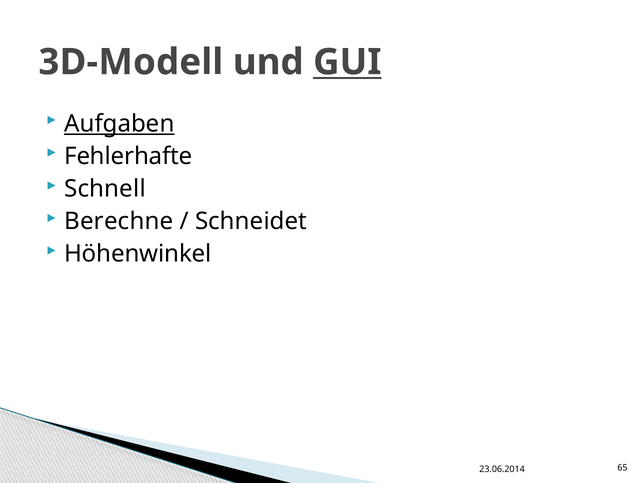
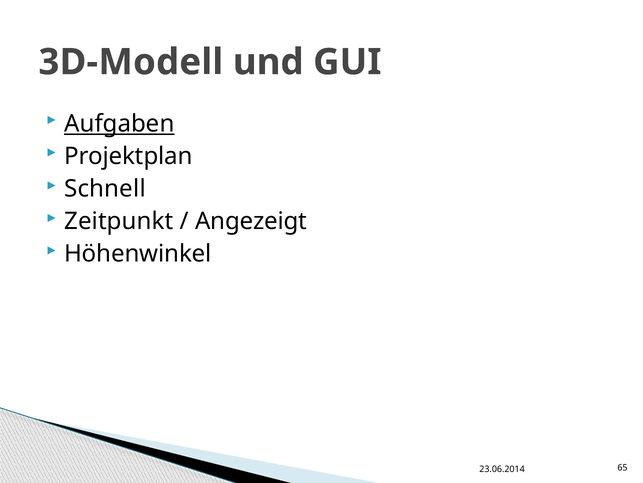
GUI underline: present -> none (347, 62)
Fehlerhafte: Fehlerhafte -> Projektplan (128, 156)
Berechne: Berechne -> Zeitpunkt (119, 221)
Schneidet: Schneidet -> Angezeigt (251, 221)
